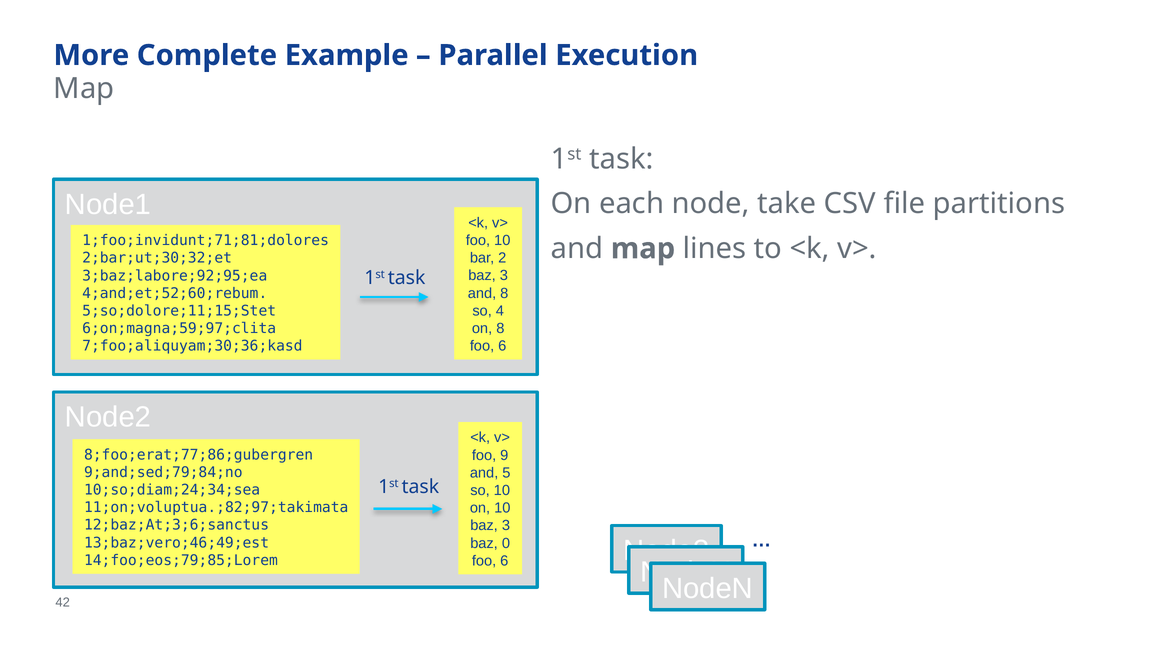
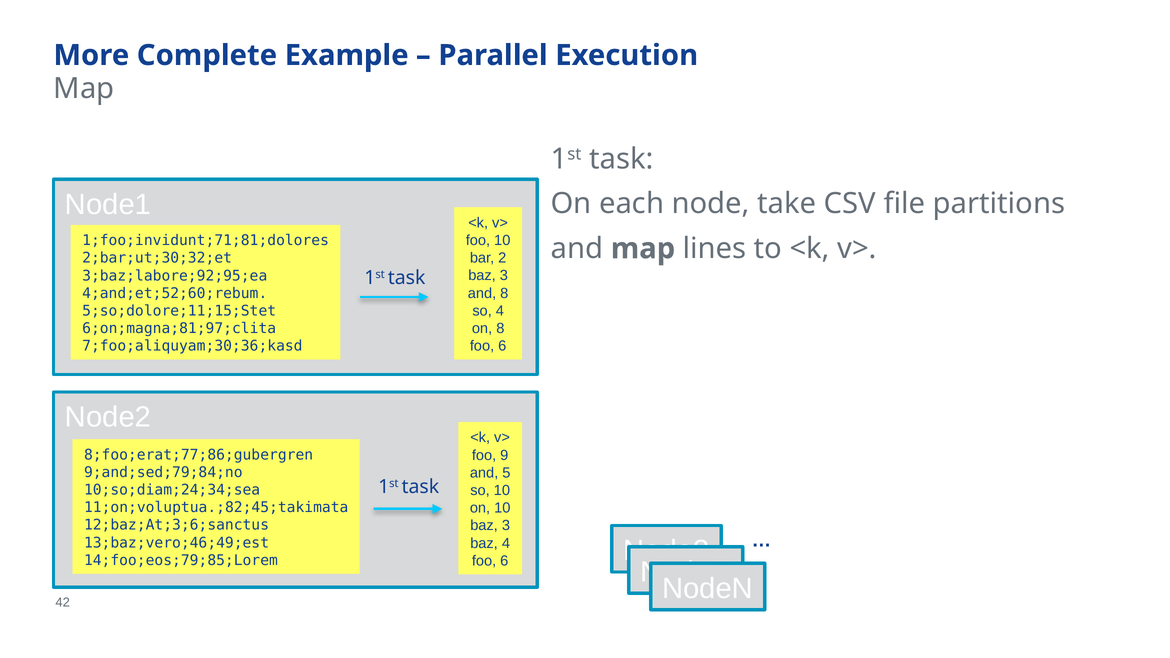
6;on;magna;59;97;clita: 6;on;magna;59;97;clita -> 6;on;magna;81;97;clita (179, 329)
11;on;voluptua.;82;97;takimata: 11;on;voluptua.;82;97;takimata -> 11;on;voluptua.;82;45;takimata (216, 508)
baz 0: 0 -> 4 (506, 543)
